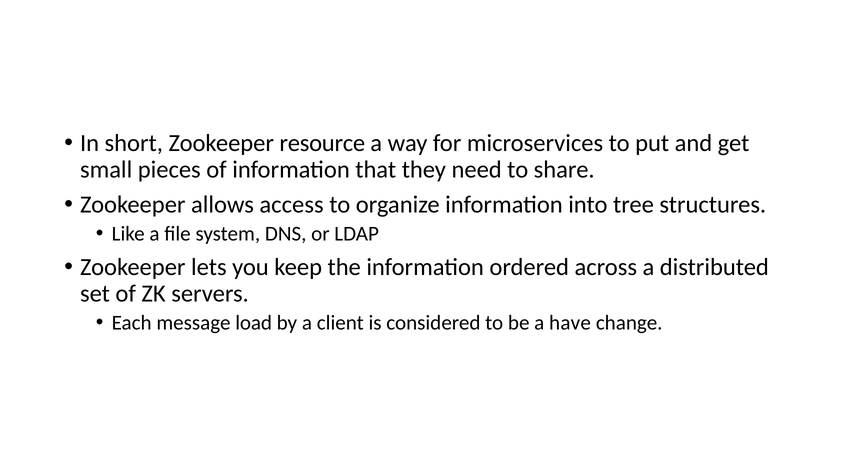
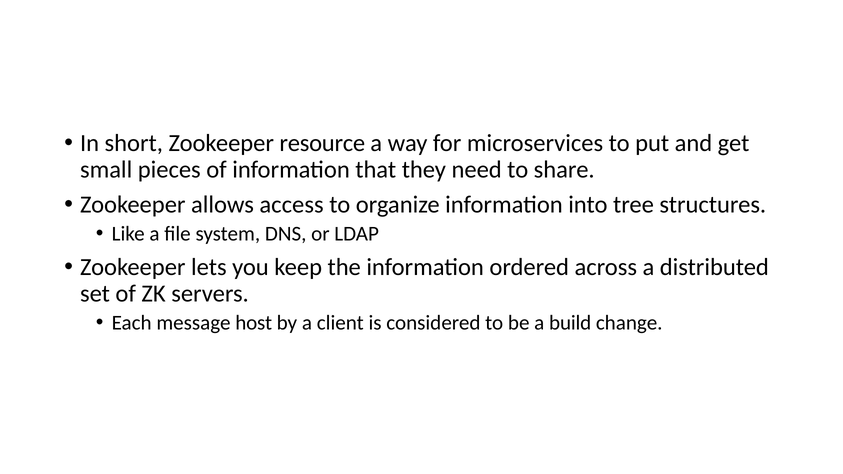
load: load -> host (254, 323)
have: have -> build (570, 323)
